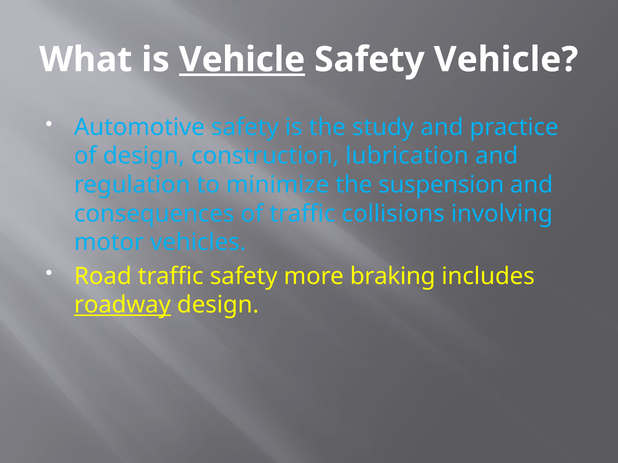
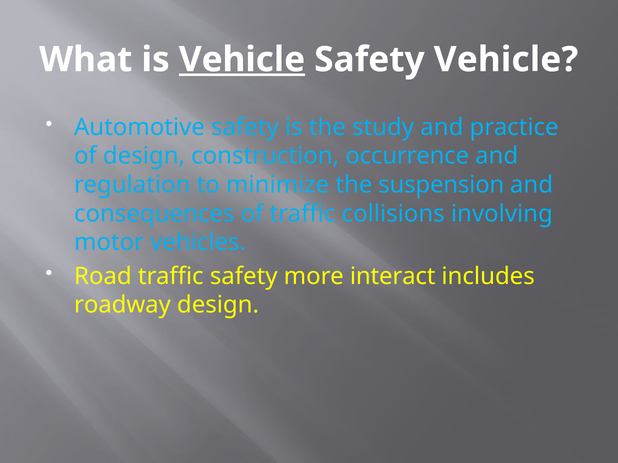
lubrication: lubrication -> occurrence (407, 156)
braking: braking -> interact (393, 276)
roadway underline: present -> none (122, 305)
